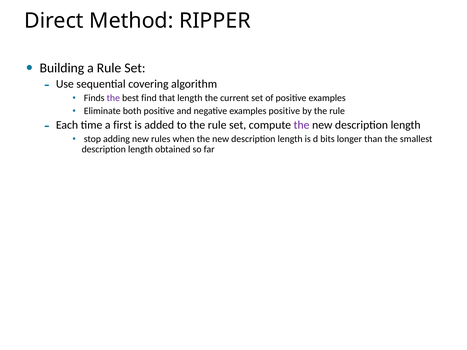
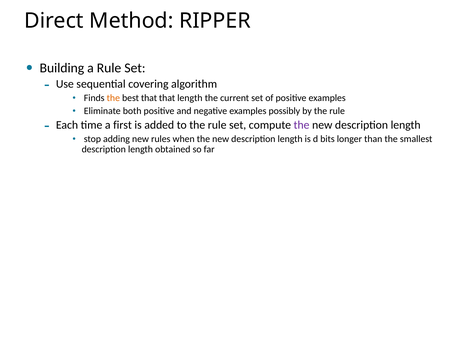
the colour: purple -> orange (113, 98)
best find: find -> that (149, 98)
examples positive: positive -> possibly (284, 111)
